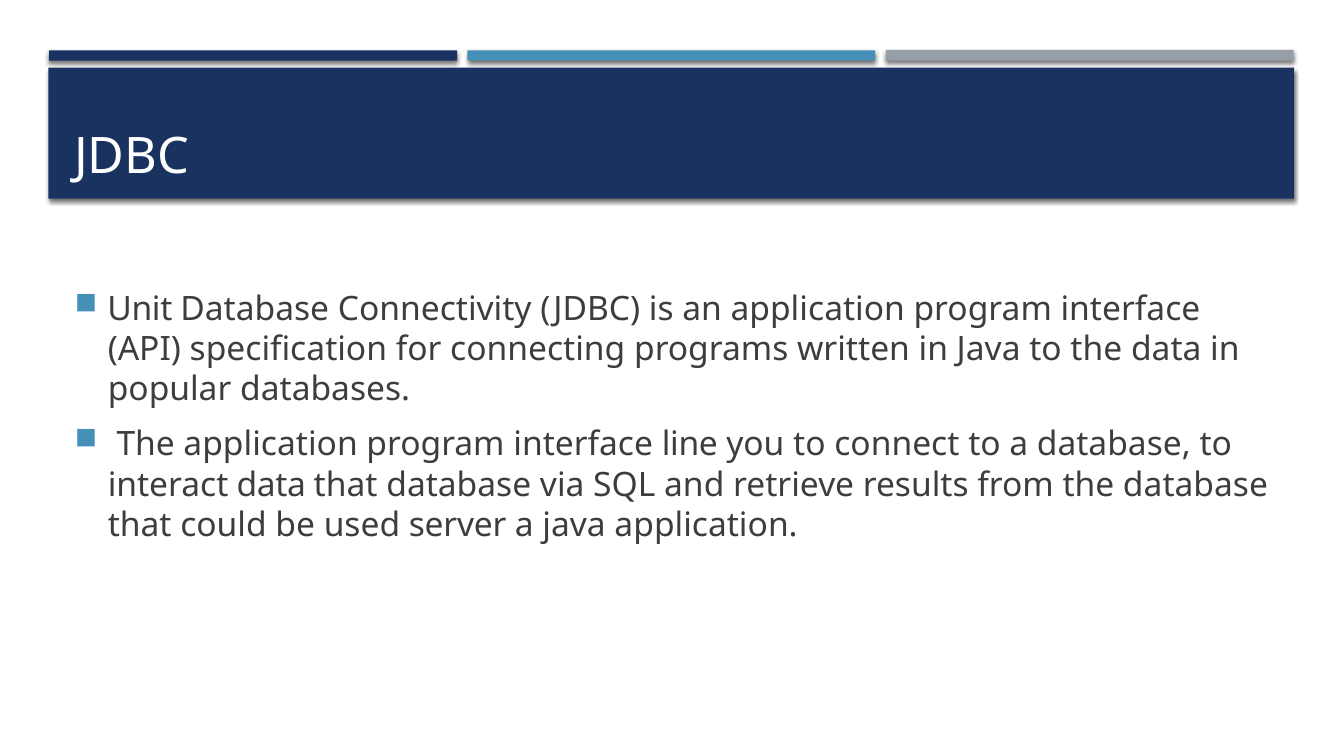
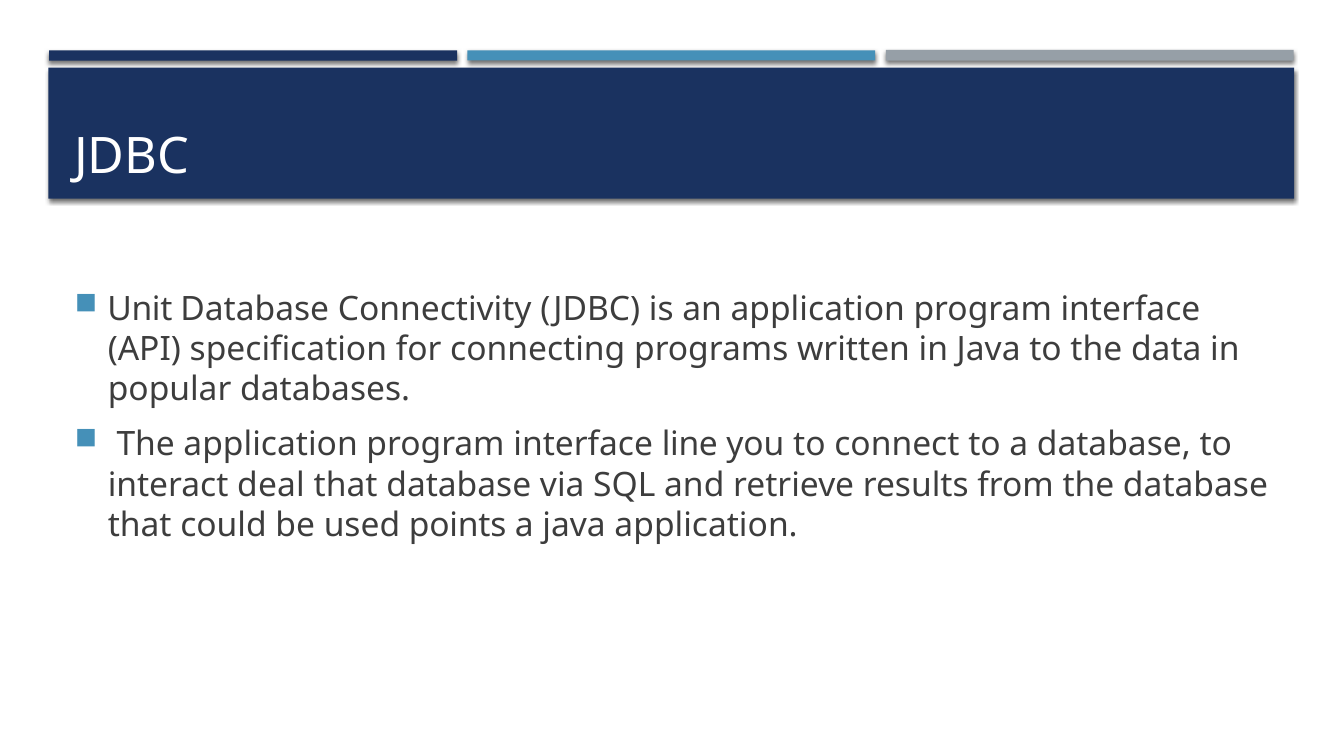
interact data: data -> deal (271, 485)
server: server -> points (458, 526)
